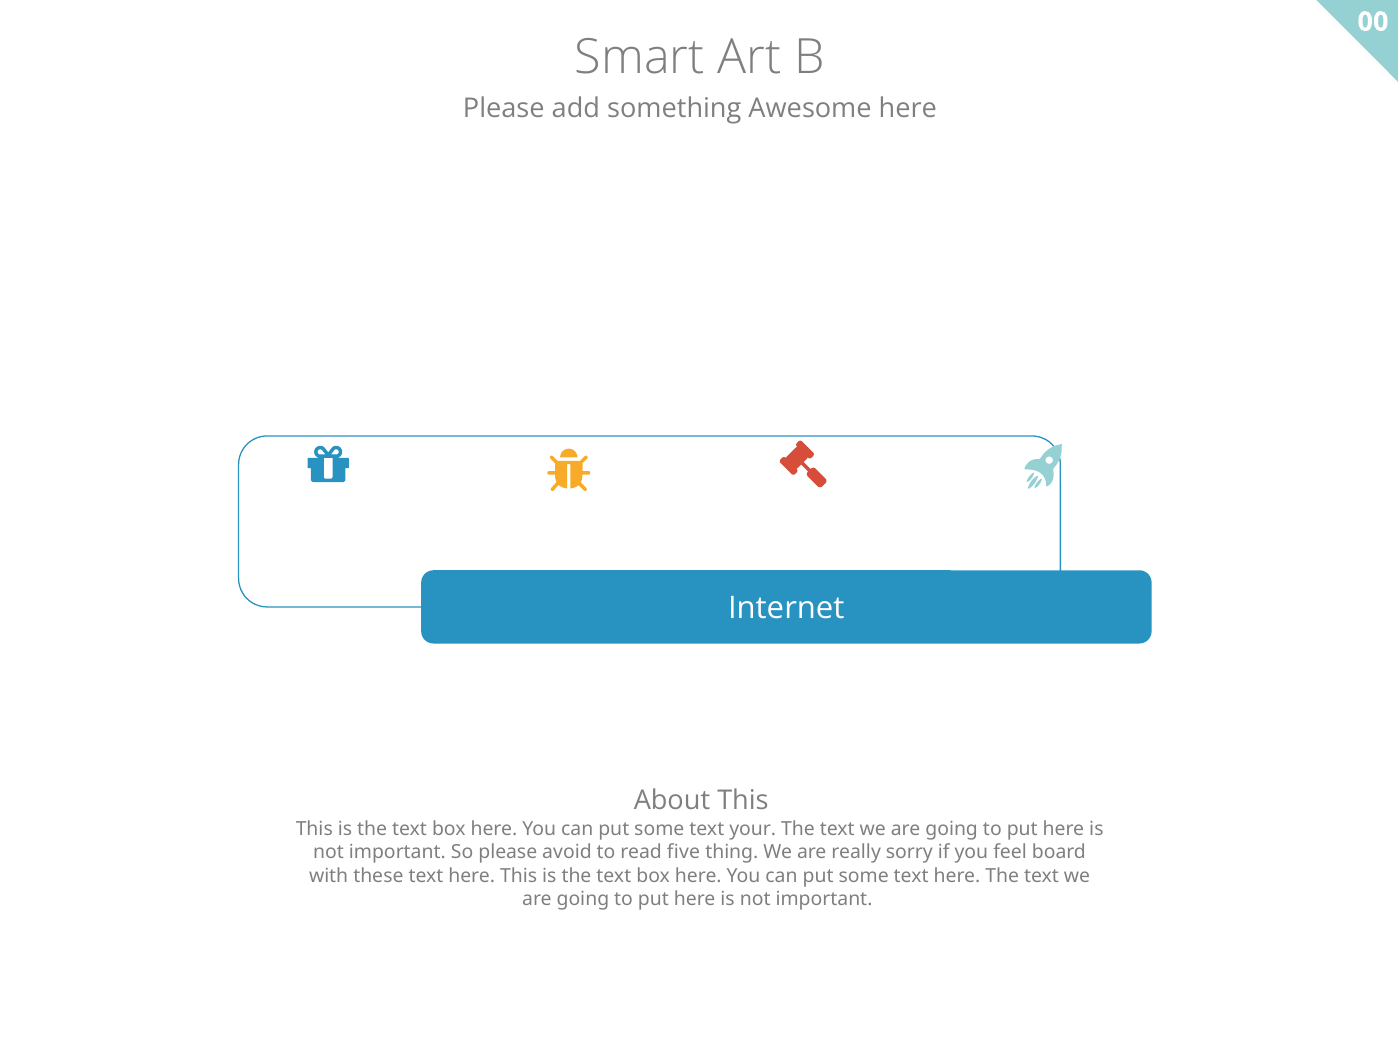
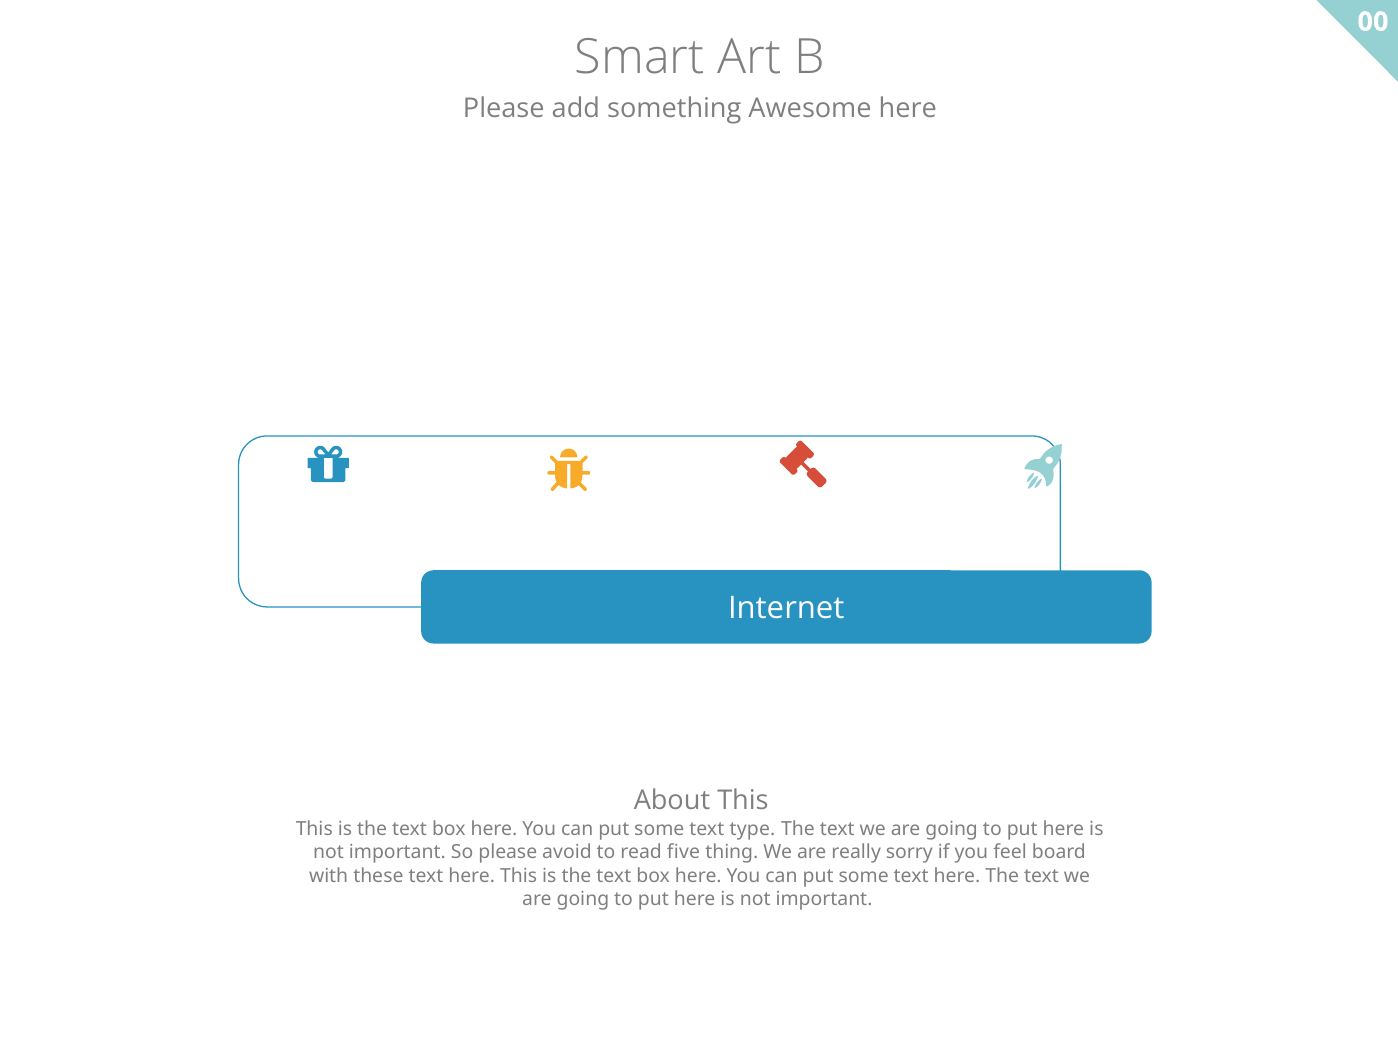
your: your -> type (753, 829)
